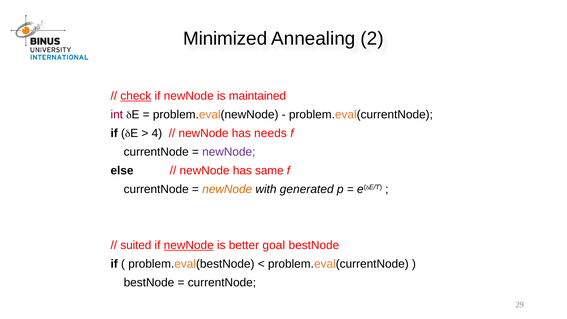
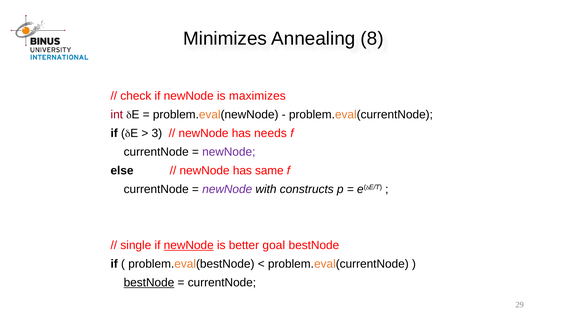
Minimized: Minimized -> Minimizes (225, 38)
2: 2 -> 8 (372, 38)
check underline: present -> none (136, 96)
maintained: maintained -> maximizes (257, 96)
4: 4 -> 3 (157, 133)
newNode colour: orange -> purple (227, 189)
generated: generated -> constructs (307, 189)
suited: suited -> single (136, 245)
bestNode underline: none -> present (149, 283)
